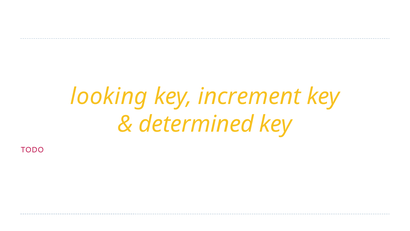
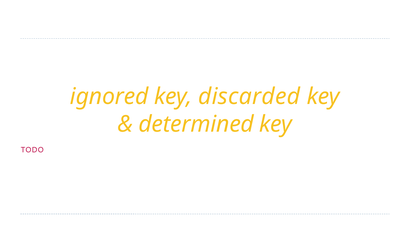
looking: looking -> ignored (109, 96)
increment: increment -> discarded (249, 96)
